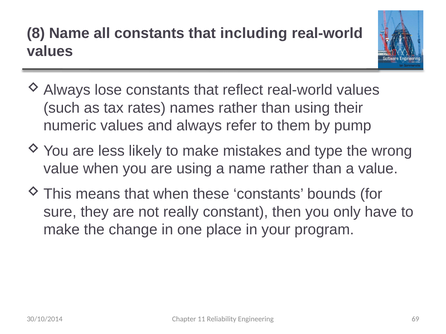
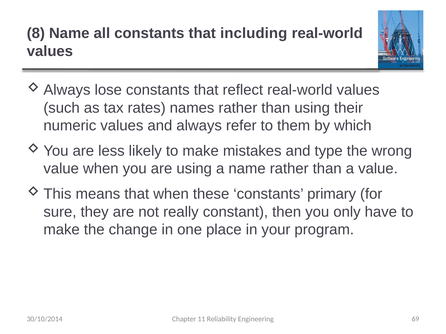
pump: pump -> which (353, 126)
bounds: bounds -> primary (332, 194)
